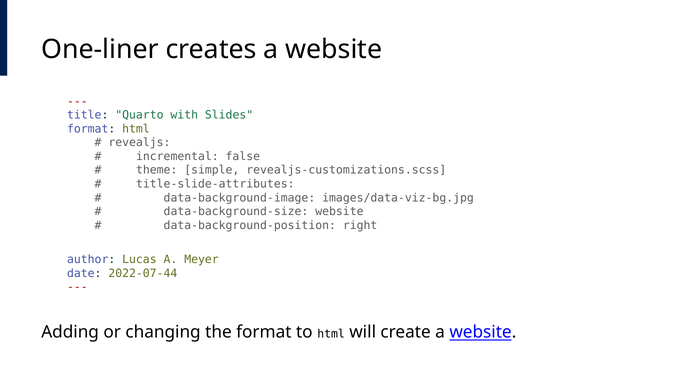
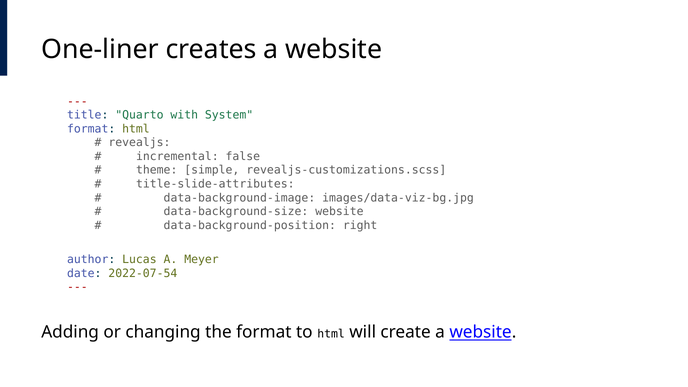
Slides: Slides -> System (229, 115)
2022-07-44: 2022-07-44 -> 2022-07-54 (143, 273)
